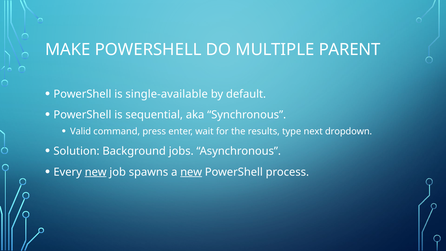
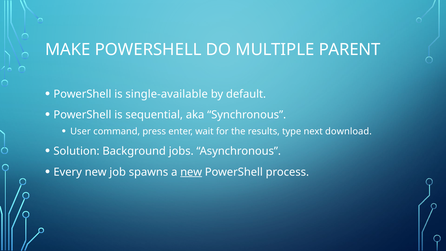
Valid: Valid -> User (80, 131)
dropdown: dropdown -> download (348, 131)
new underline: present -> none (96, 172)
